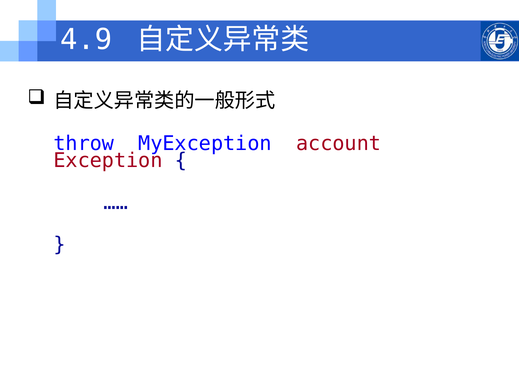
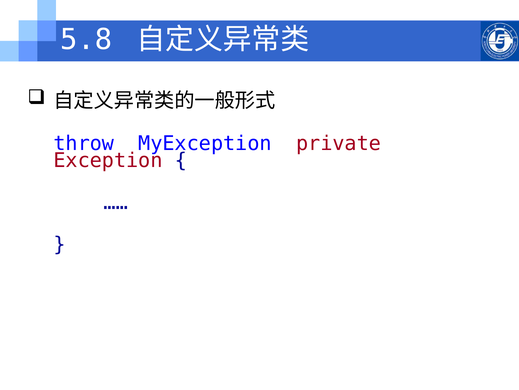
4.9: 4.9 -> 5.8 (86, 39)
account: account -> private (339, 143)
